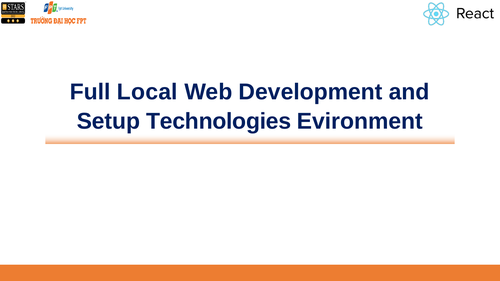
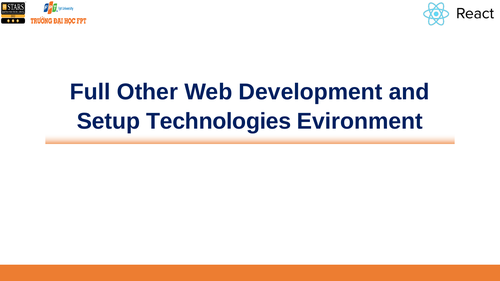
Local: Local -> Other (147, 92)
